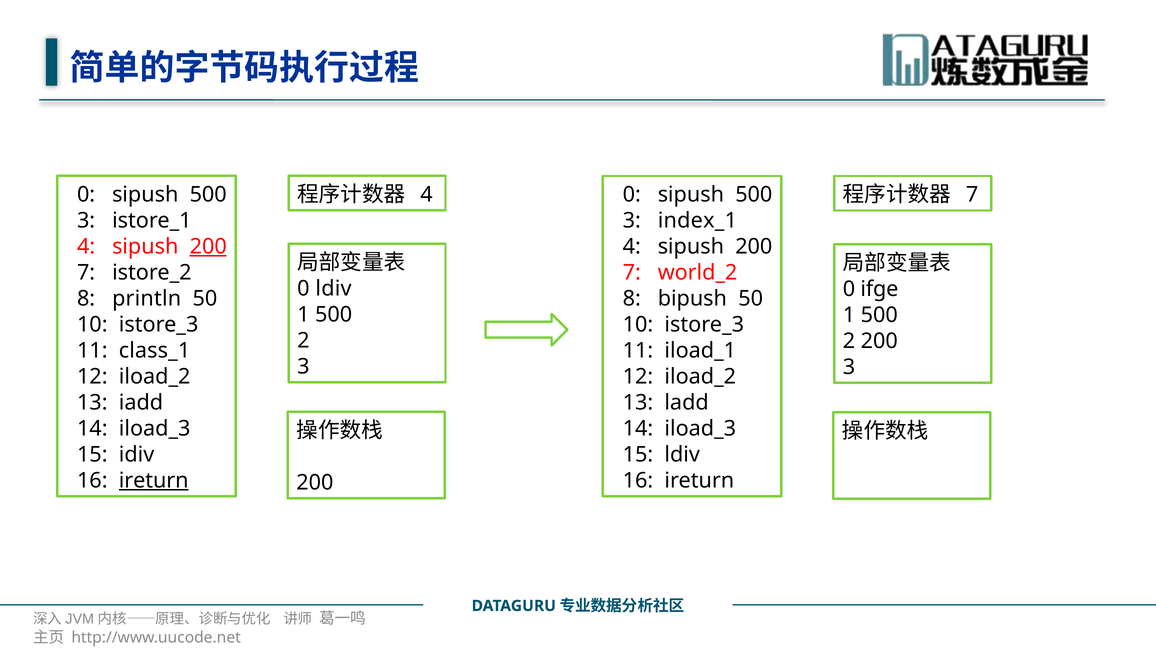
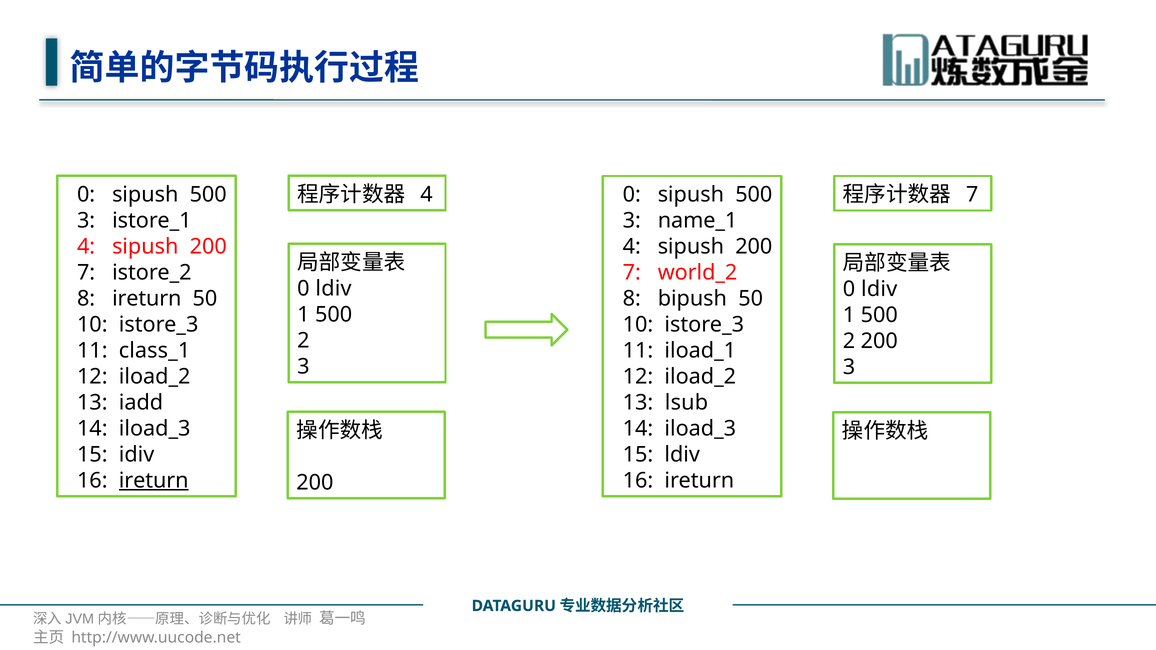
index_1: index_1 -> name_1 (698, 221)
200 underline: present -> none (208, 246)
ifge: ifge -> ldiv (879, 289)
8 println: println -> ireturn (147, 298)
ladd: ladd -> lsub (686, 403)
